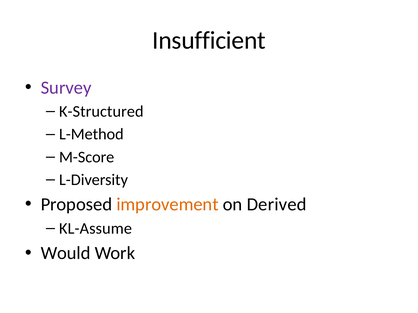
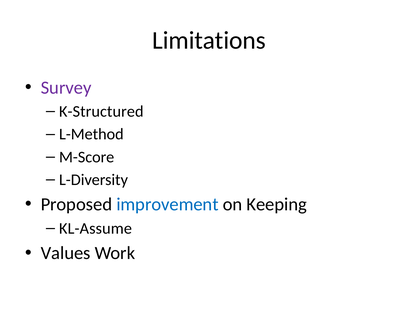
Insufficient: Insufficient -> Limitations (209, 40)
improvement colour: orange -> blue (167, 205)
Derived: Derived -> Keeping (277, 205)
Would: Would -> Values (66, 254)
